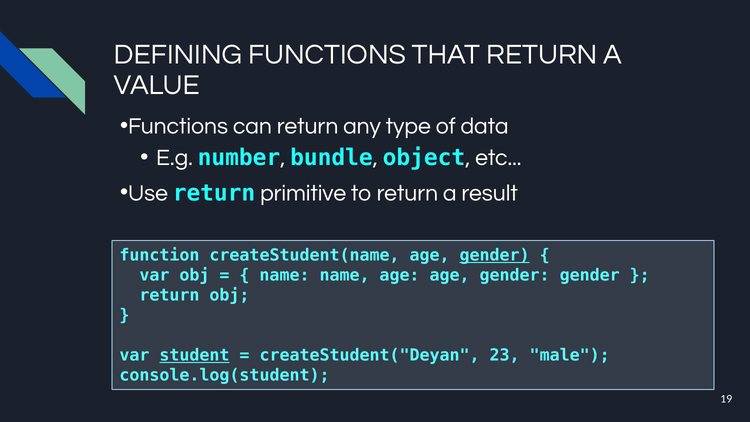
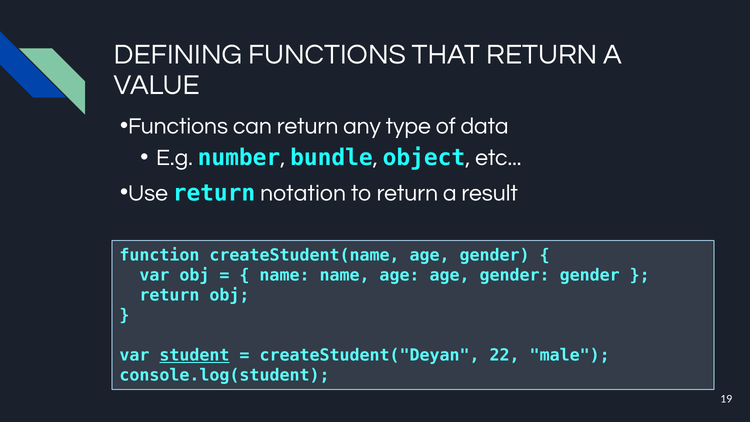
primitive: primitive -> notation (303, 193)
gender underline: present -> none (495, 255)
23: 23 -> 22 (505, 355)
